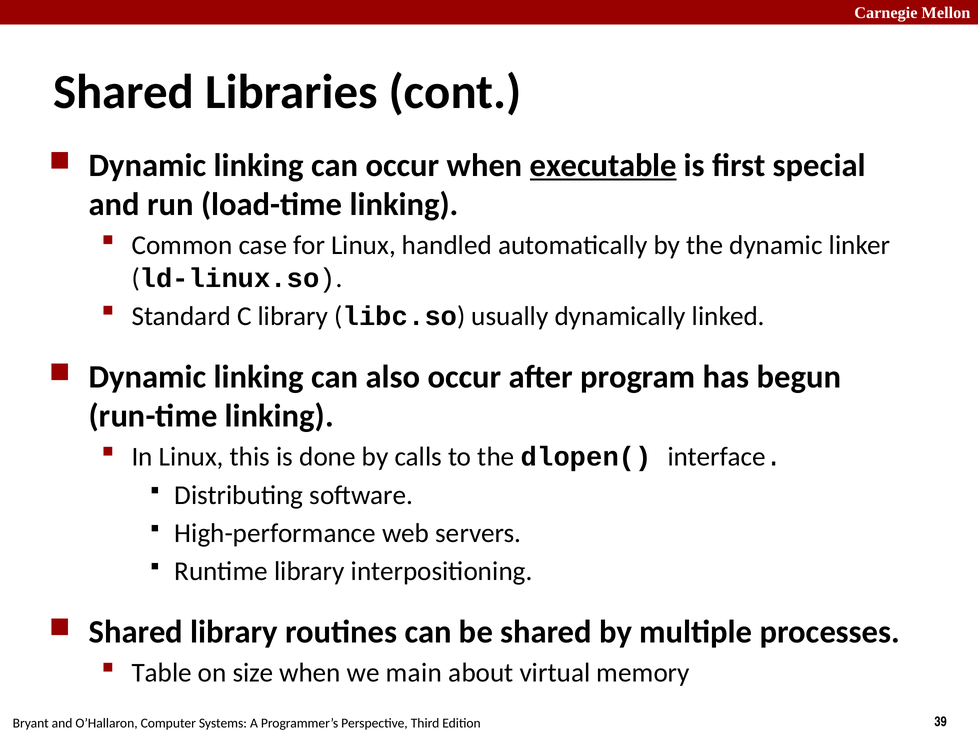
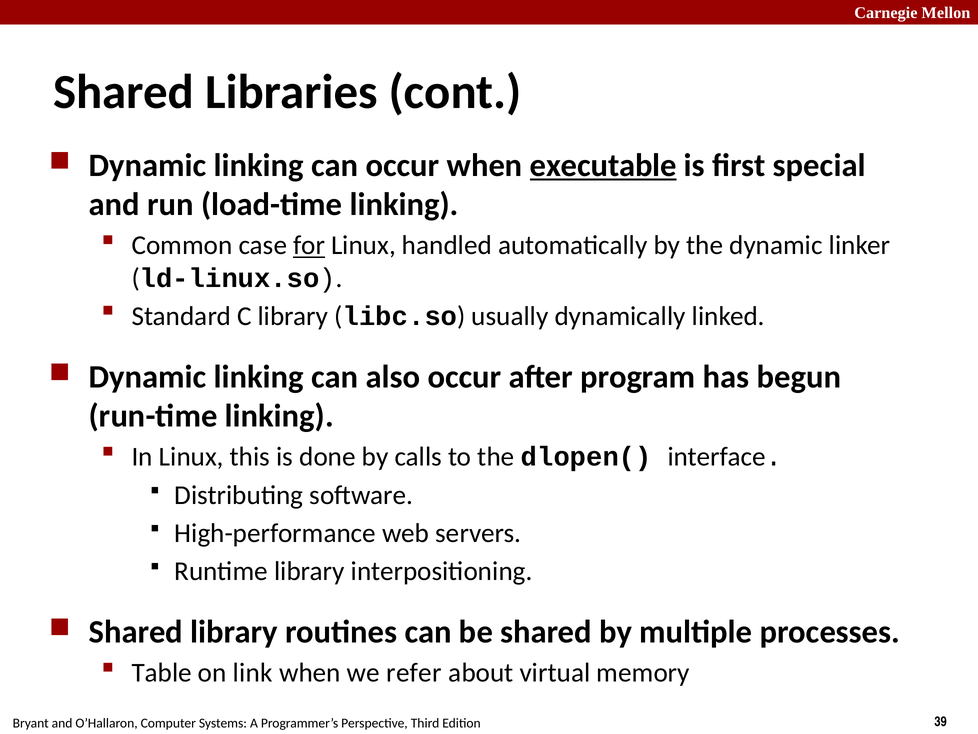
for underline: none -> present (309, 245)
size: size -> link (253, 672)
main: main -> refer (414, 672)
